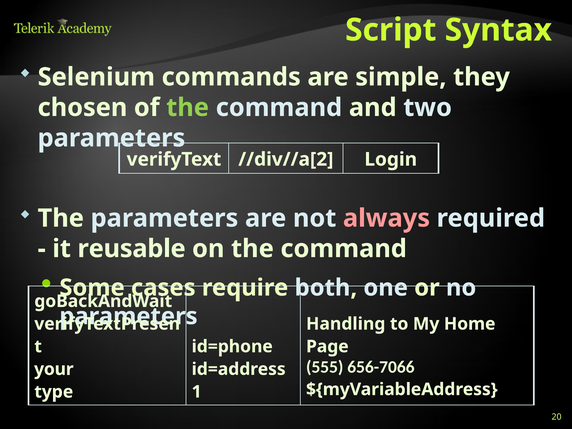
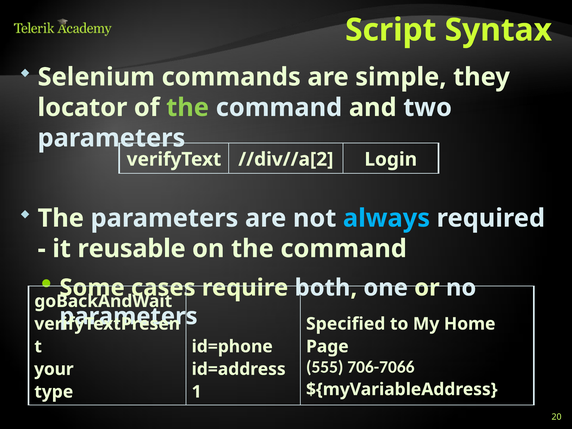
chosen: chosen -> locator (82, 108)
always colour: pink -> light blue (386, 218)
Handling: Handling -> Specified (346, 324)
656-7066: 656-7066 -> 706-7066 (381, 367)
